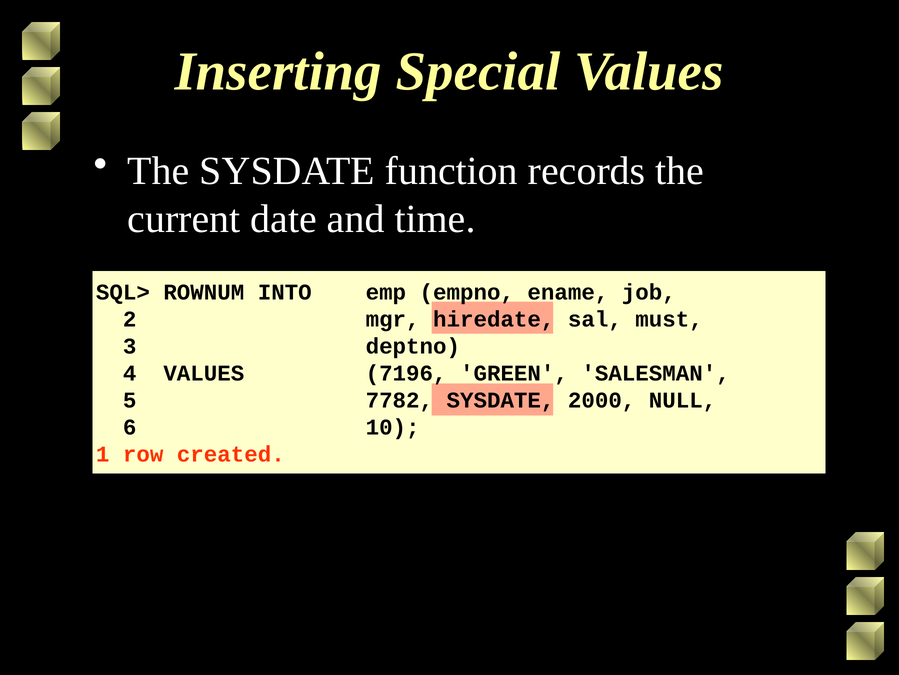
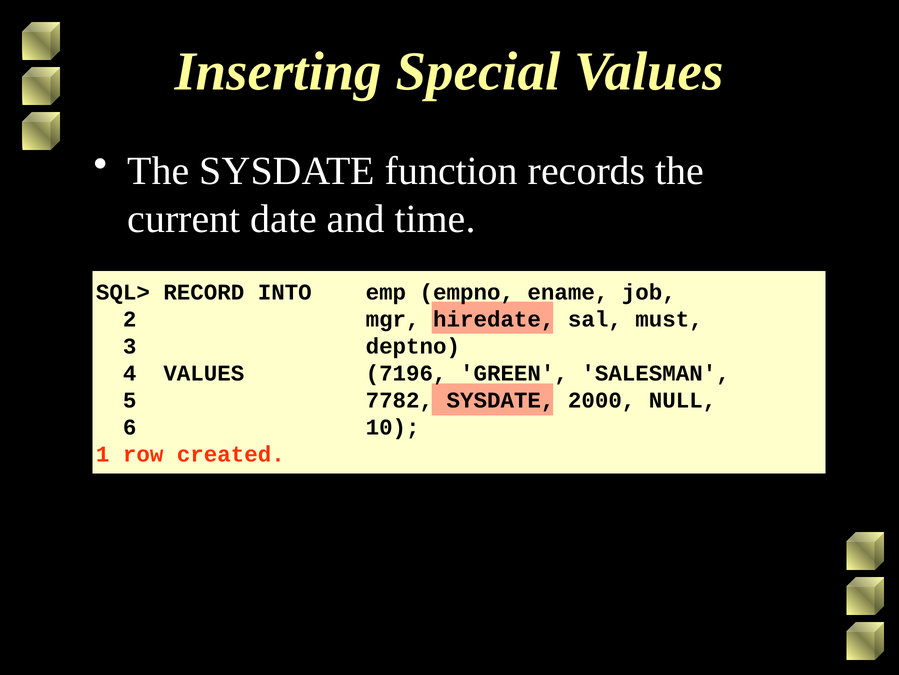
ROWNUM: ROWNUM -> RECORD (204, 292)
